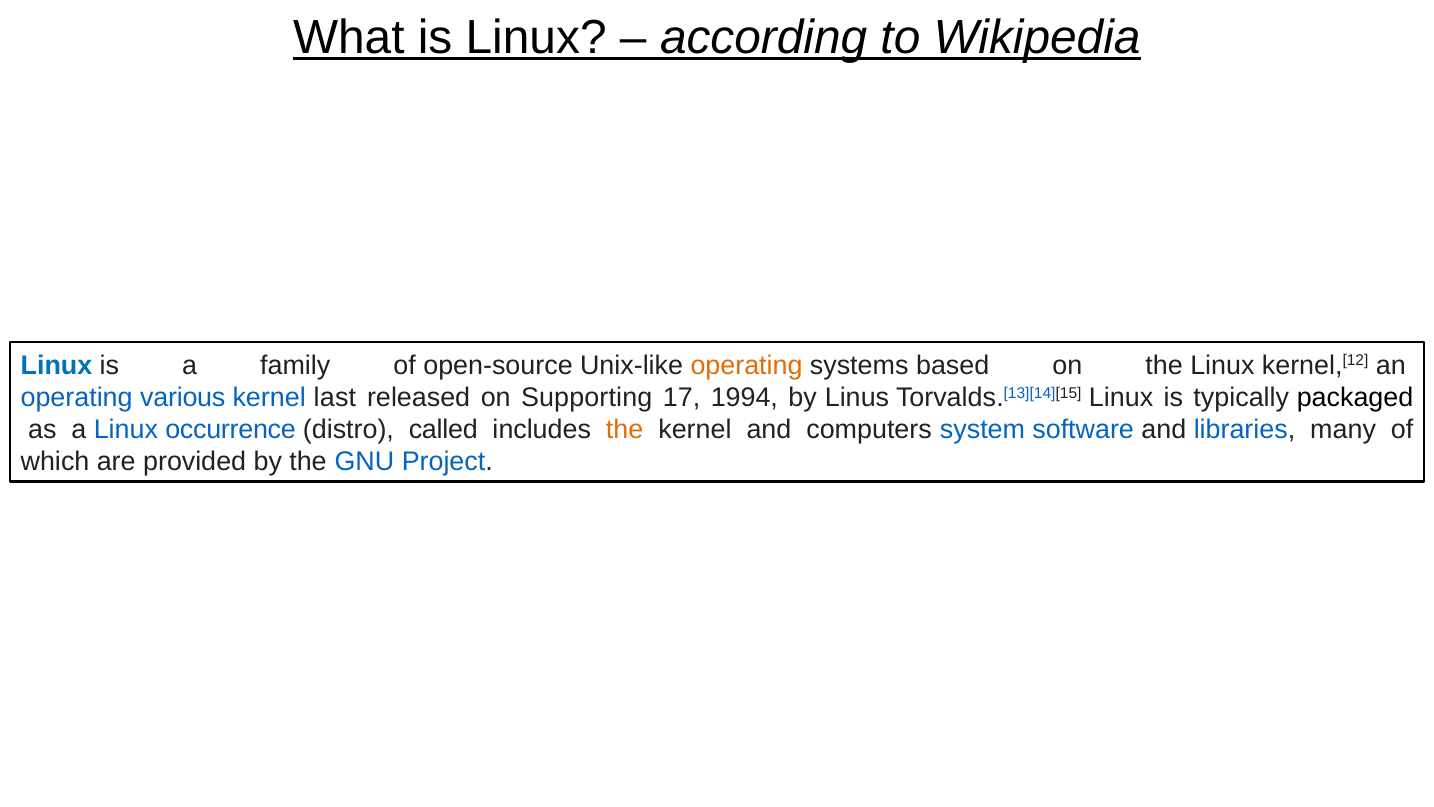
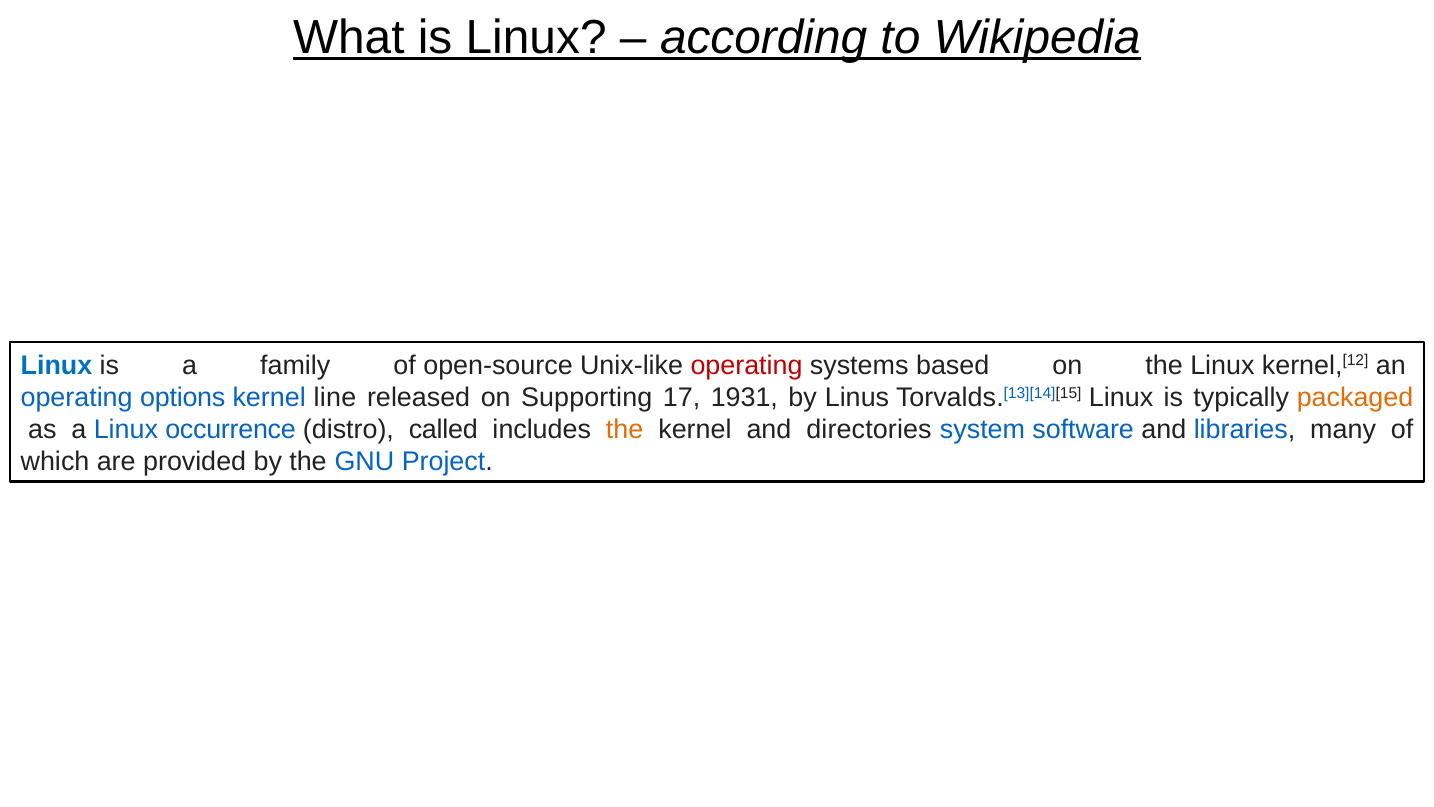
operating colour: orange -> red (747, 365)
various: various -> options (183, 397)
last: last -> line (335, 397)
1994: 1994 -> 1931 (744, 397)
packaged colour: black -> orange (1355, 397)
computers: computers -> directories (869, 430)
